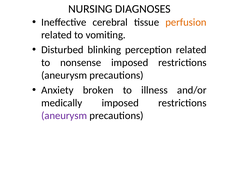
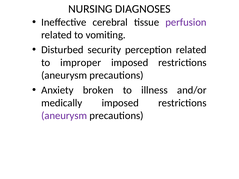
perfusion colour: orange -> purple (186, 22)
blinking: blinking -> security (104, 50)
nonsense: nonsense -> improper (81, 63)
